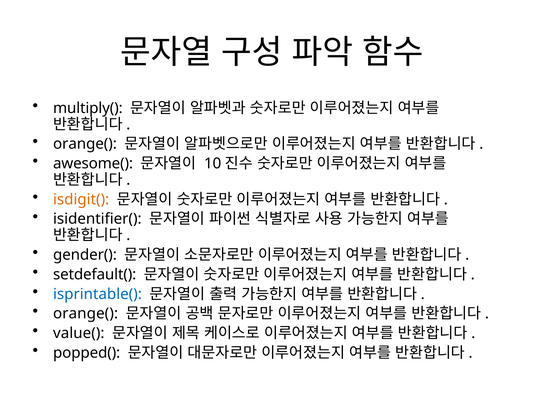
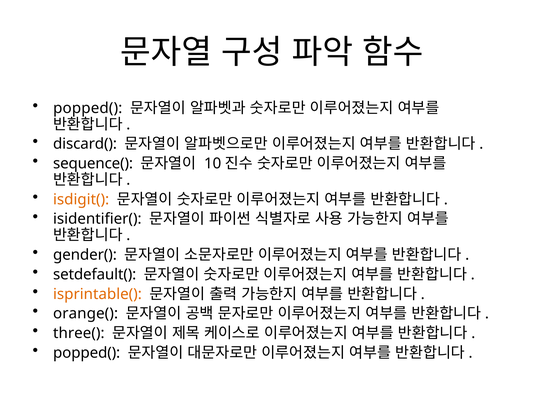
multiply(: multiply( -> popped( (88, 108)
orange(: orange( -> discard( (85, 144)
awesome(: awesome( -> sequence( (93, 164)
isprintable( colour: blue -> orange (97, 294)
value(: value( -> three( (79, 333)
